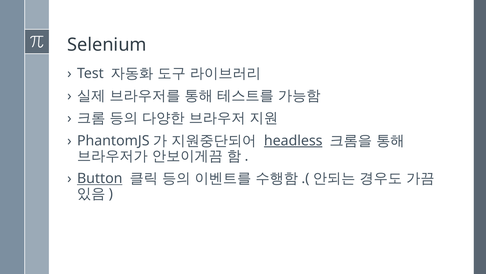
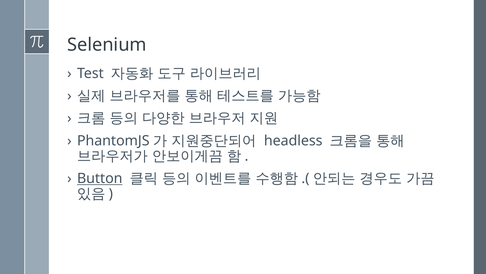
headless underline: present -> none (293, 140)
